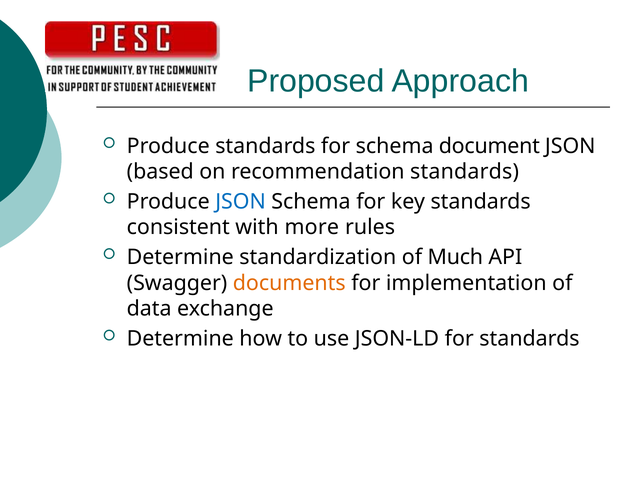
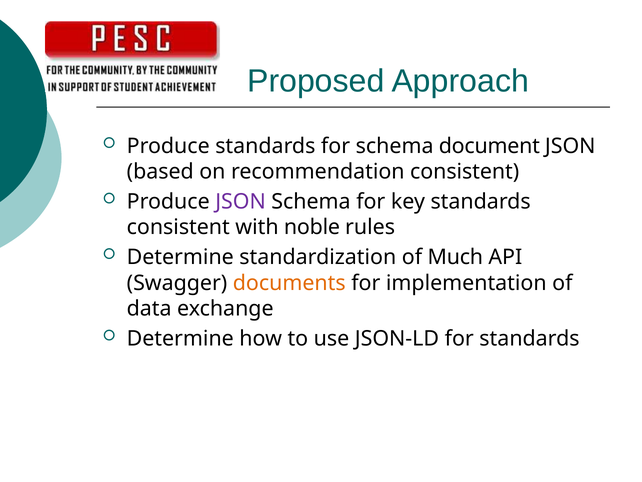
recommendation standards: standards -> consistent (465, 172)
JSON colour: blue -> purple (241, 201)
more: more -> noble (312, 227)
